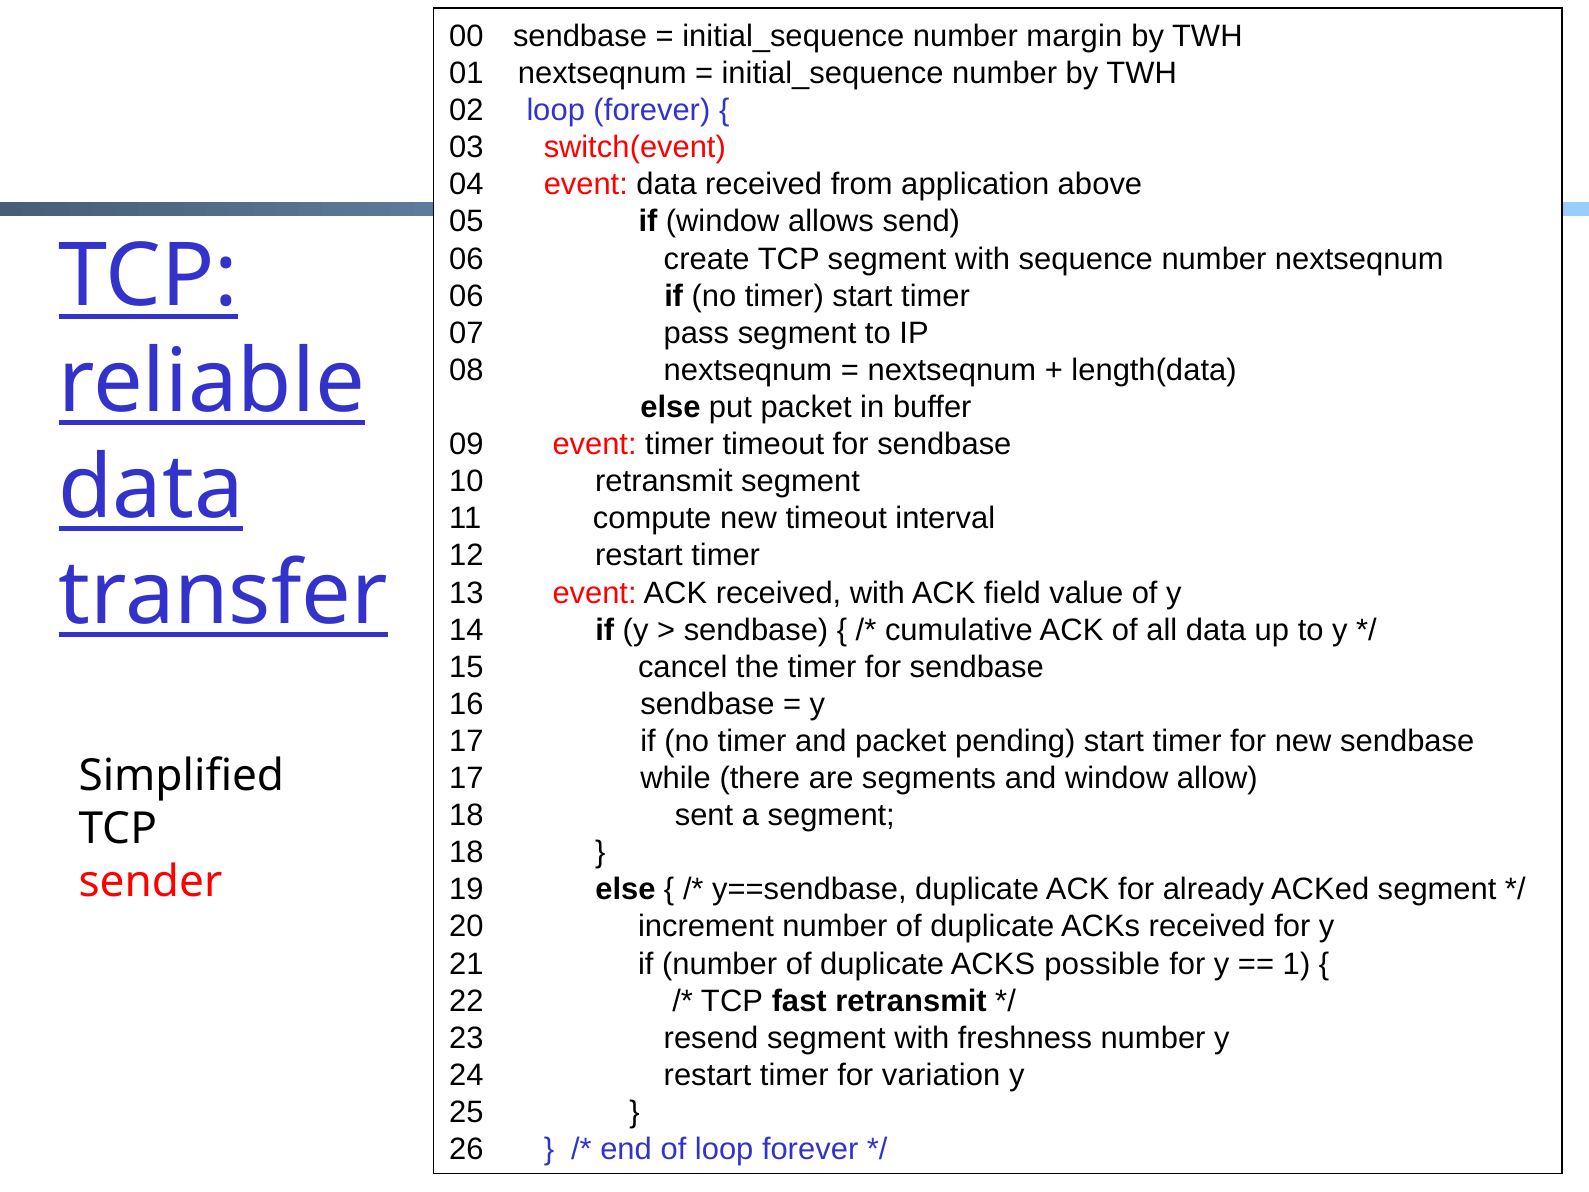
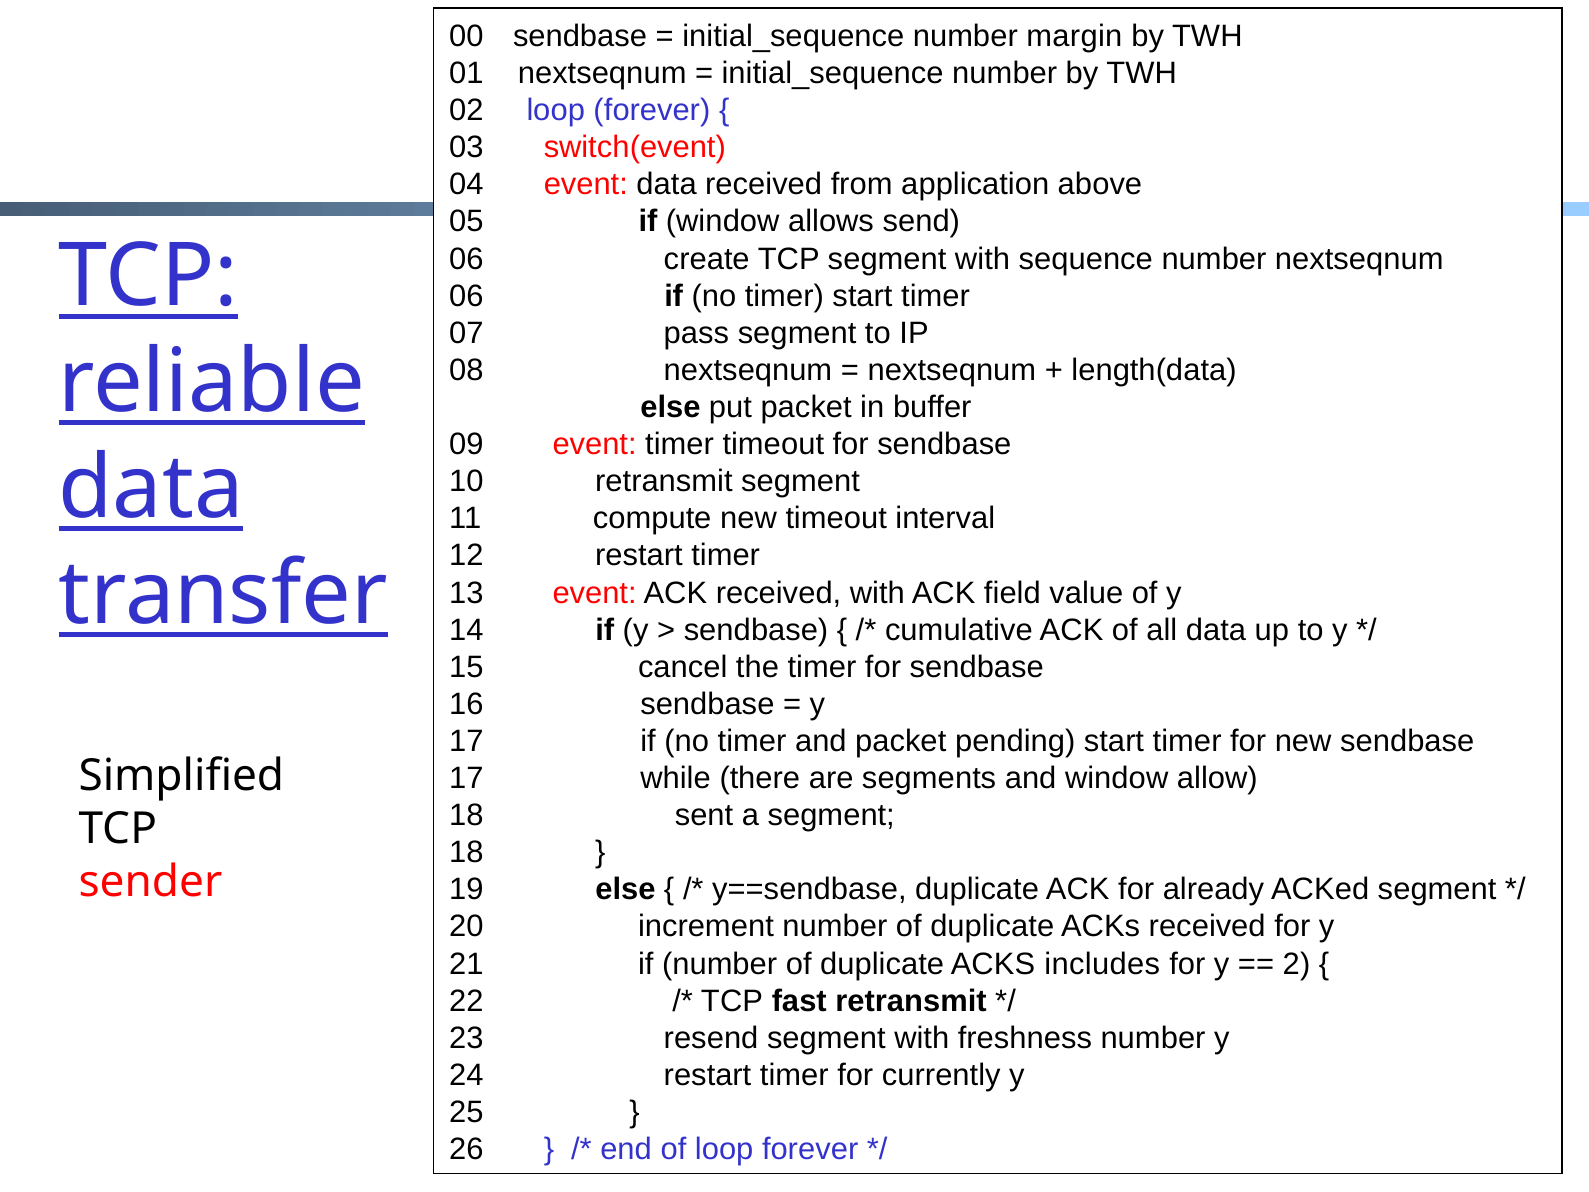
possible: possible -> includes (1102, 964)
1: 1 -> 2 (1297, 964)
variation: variation -> currently (941, 1075)
